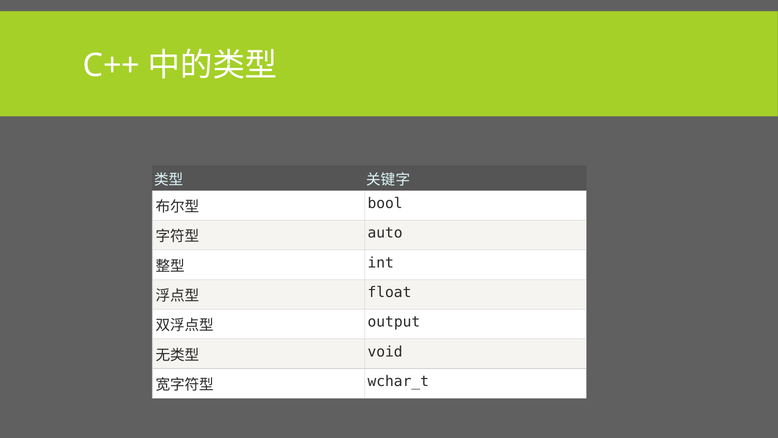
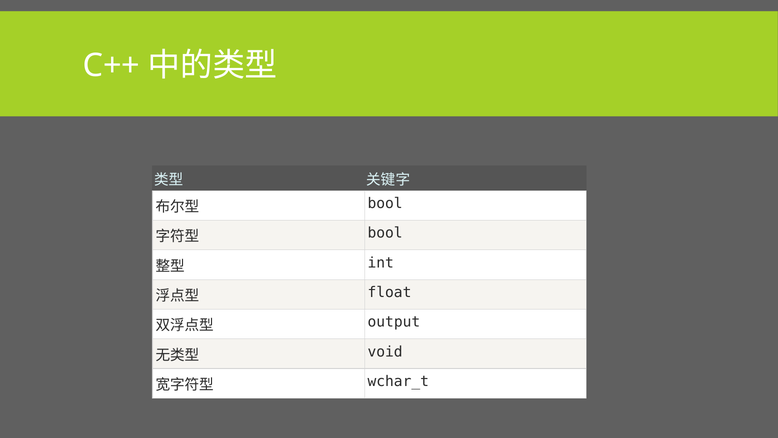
auto: auto -> bool (385, 233)
